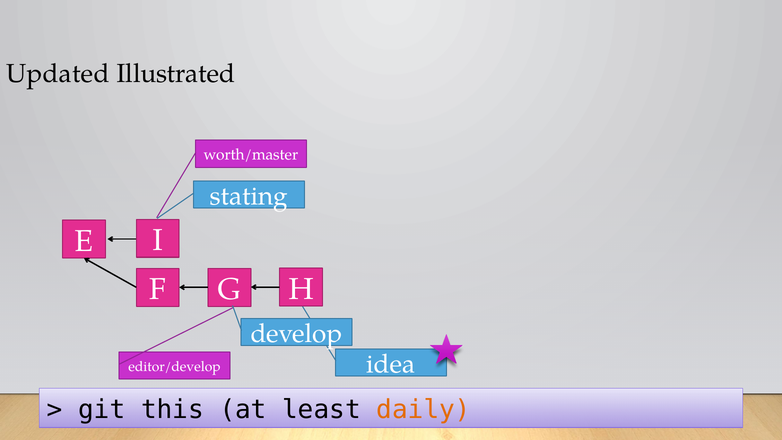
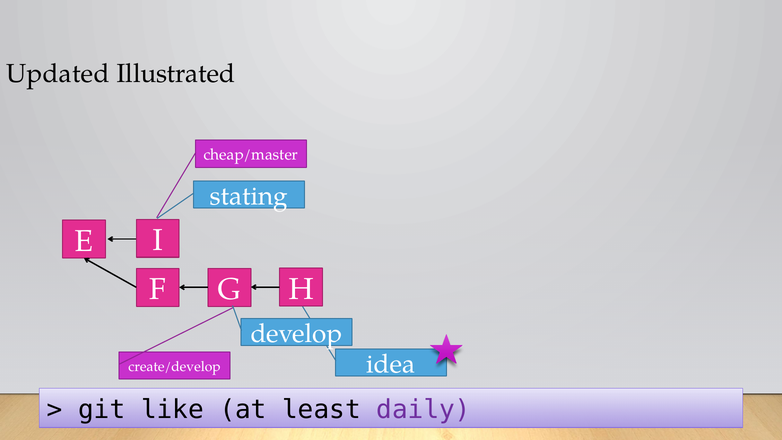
worth/master: worth/master -> cheap/master (251, 155)
editor/develop: editor/develop -> create/develop (174, 366)
this: this -> like (172, 410)
daily colour: orange -> purple (424, 410)
